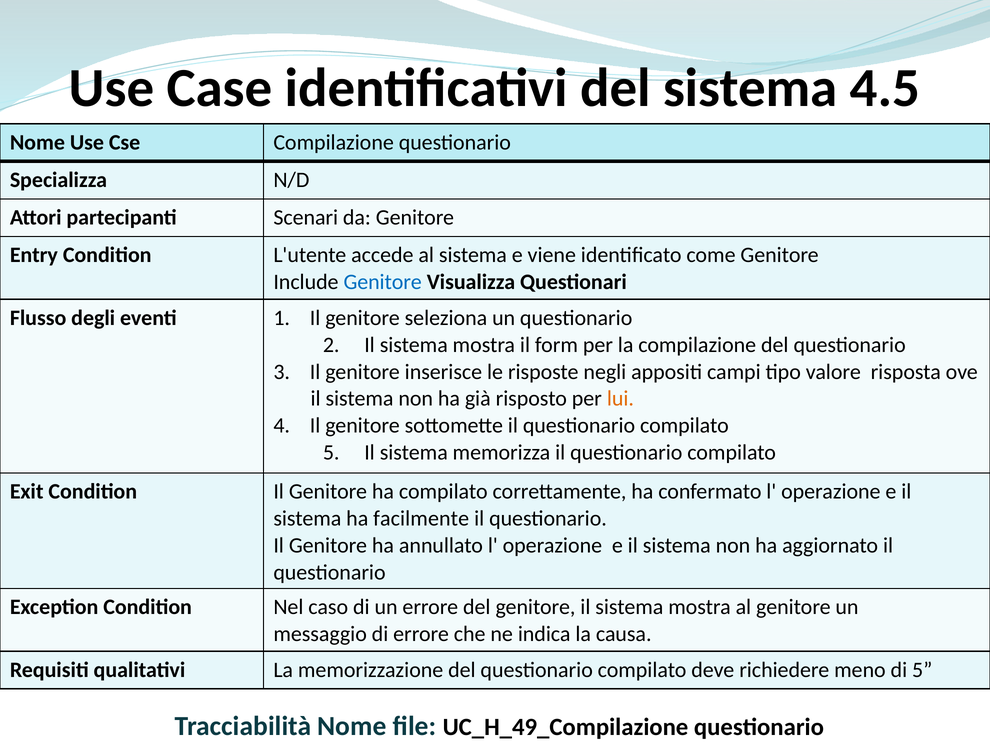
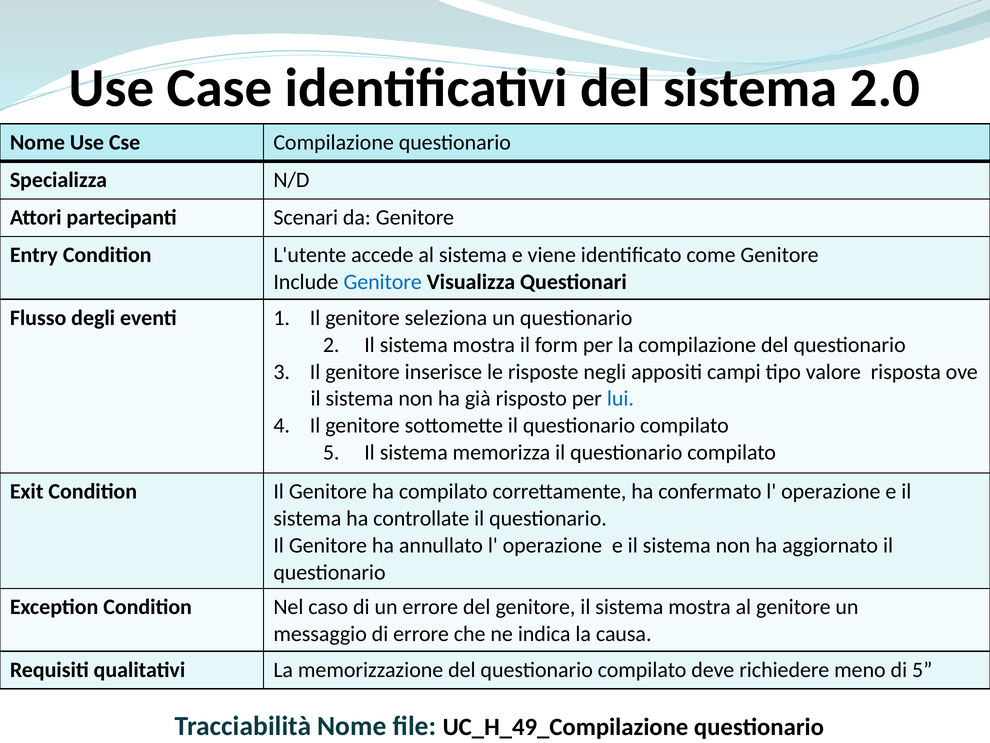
4.5: 4.5 -> 2.0 (885, 88)
lui colour: orange -> blue (620, 398)
facilmente: facilmente -> controllate (421, 518)
